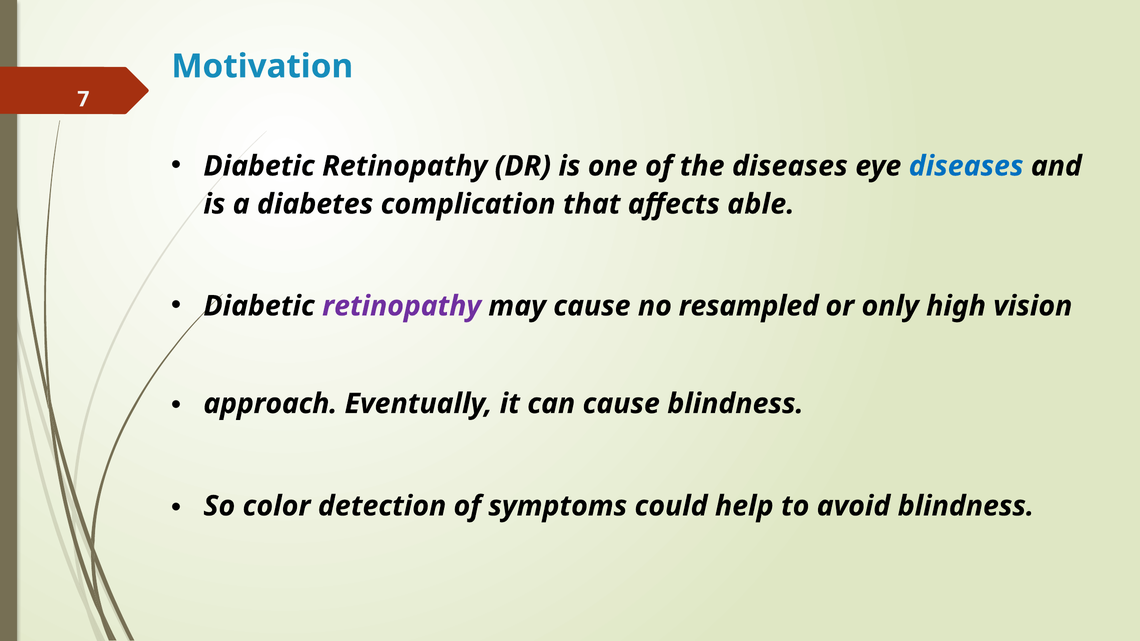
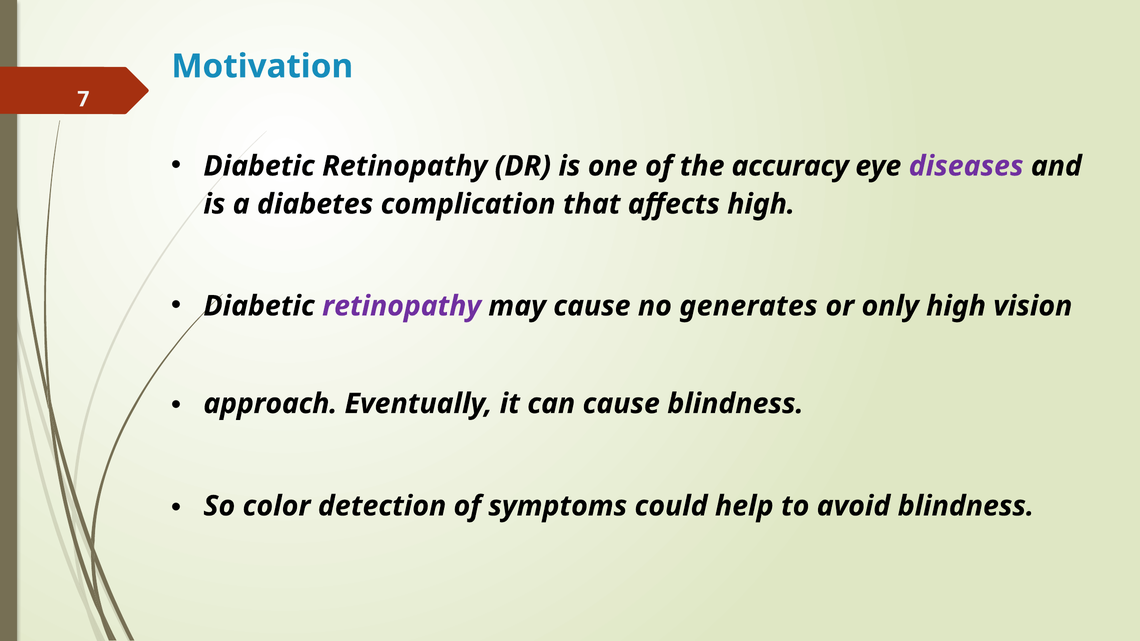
the diseases: diseases -> accuracy (790, 166)
diseases colour: blue -> purple (966, 166)
affects able: able -> high (761, 204)
resampled: resampled -> generates (749, 306)
